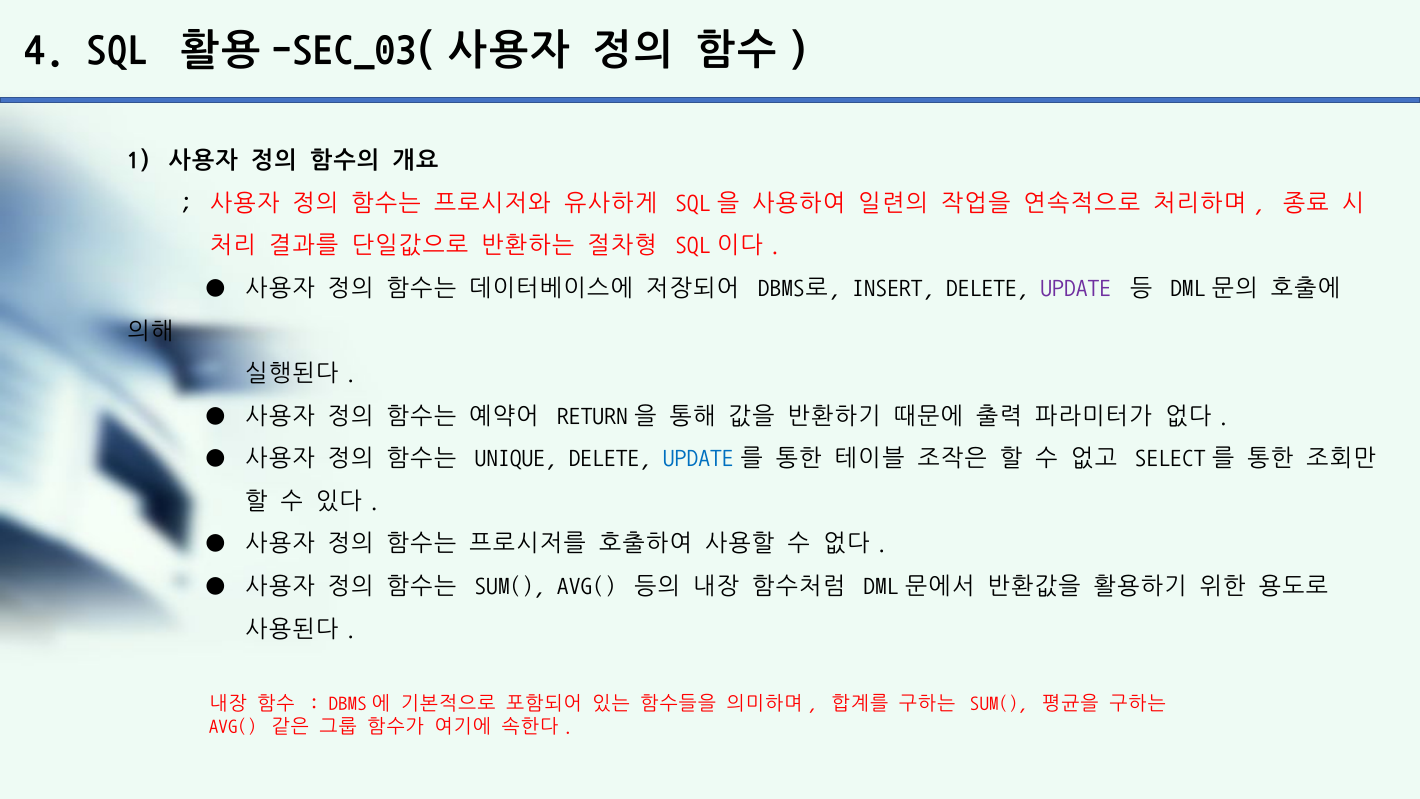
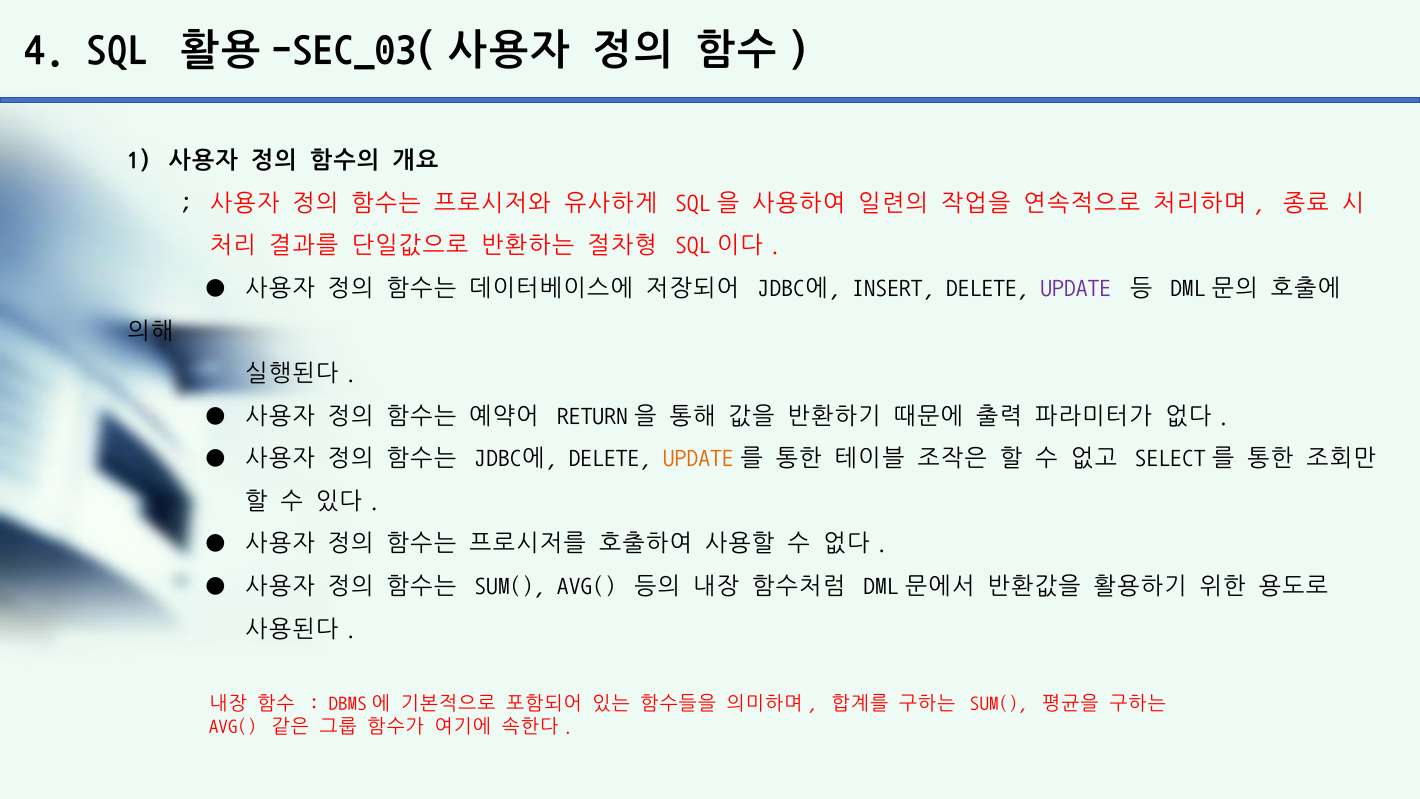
DBMS로: DBMS로 -> JDBC에 (799, 288)
UNIQUE: UNIQUE -> JDBC에 (516, 458)
UPDATE colour: blue -> orange (698, 458)
